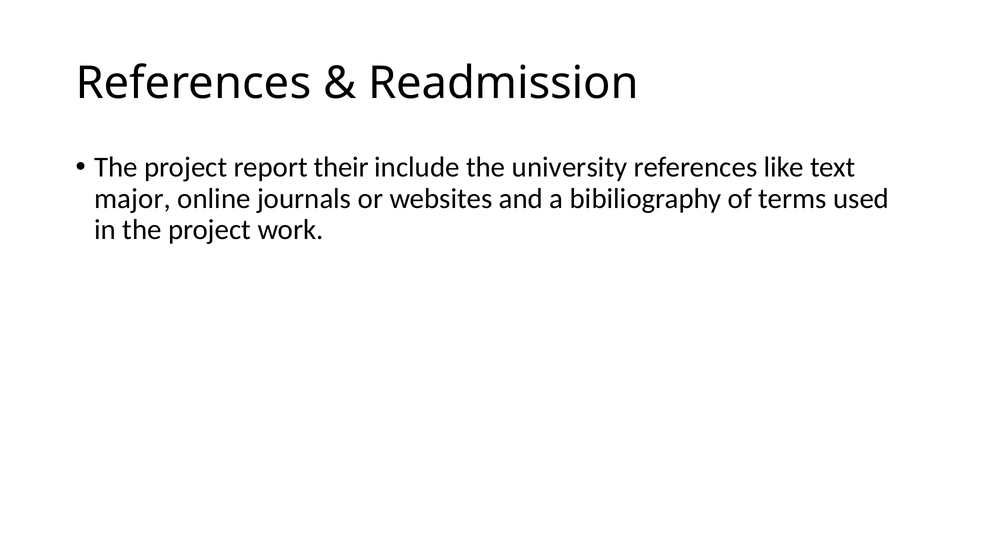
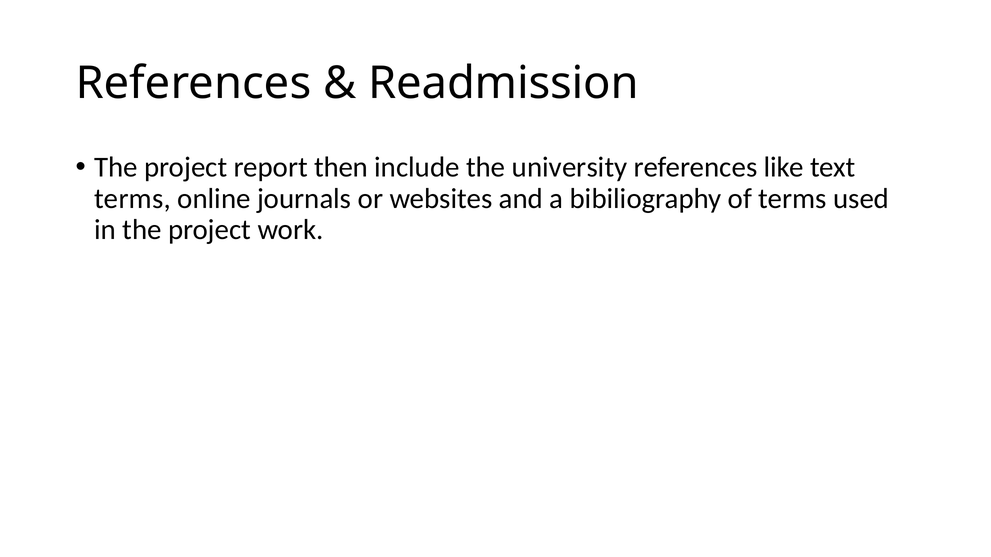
their: their -> then (341, 168)
major: major -> terms (132, 199)
